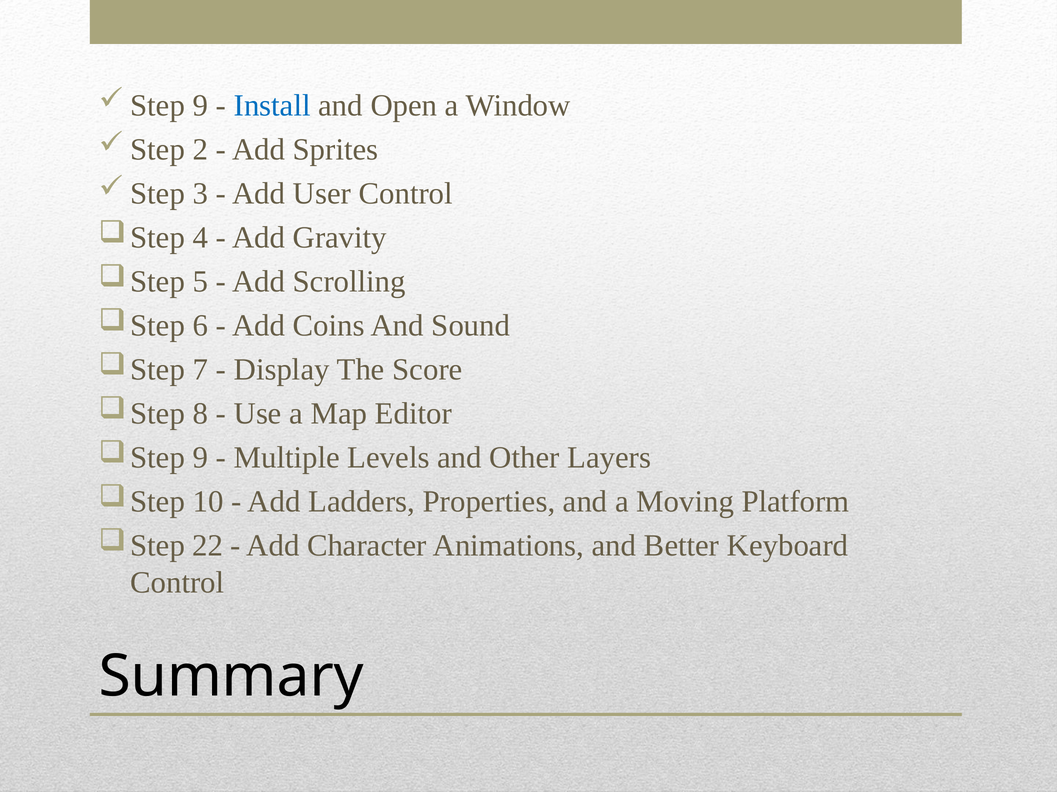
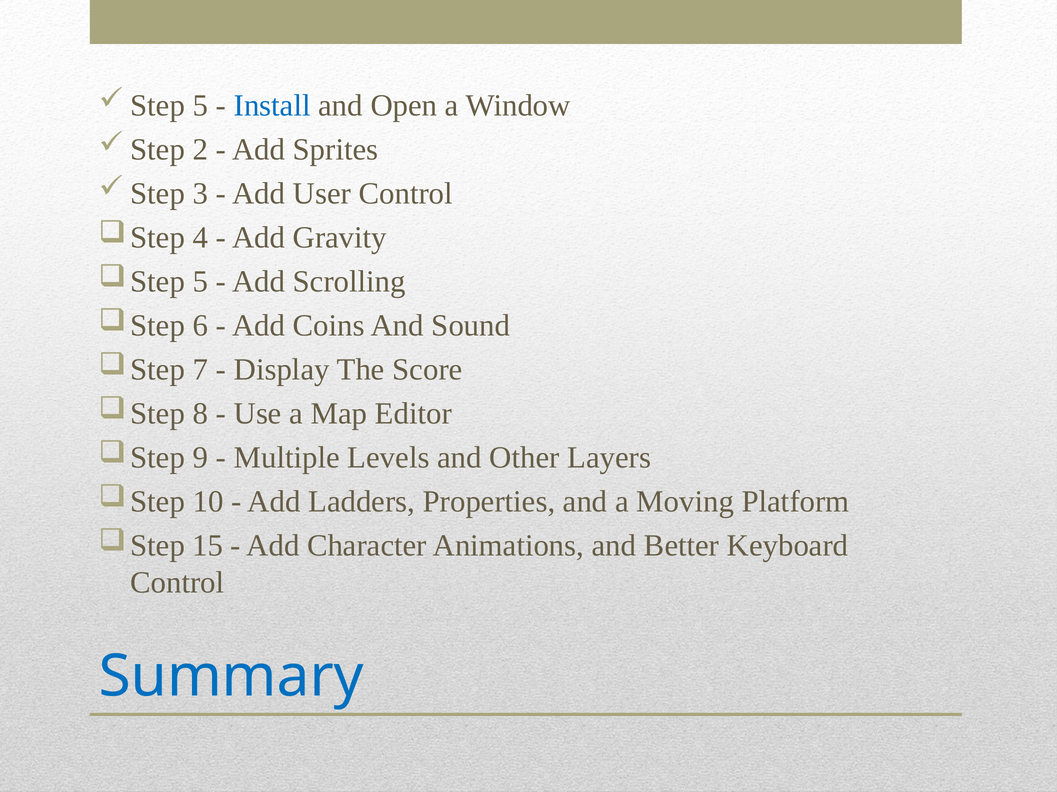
9: 9 -> 5 (200, 106)
22: 22 -> 15 (208, 546)
Summary colour: black -> blue (231, 677)
